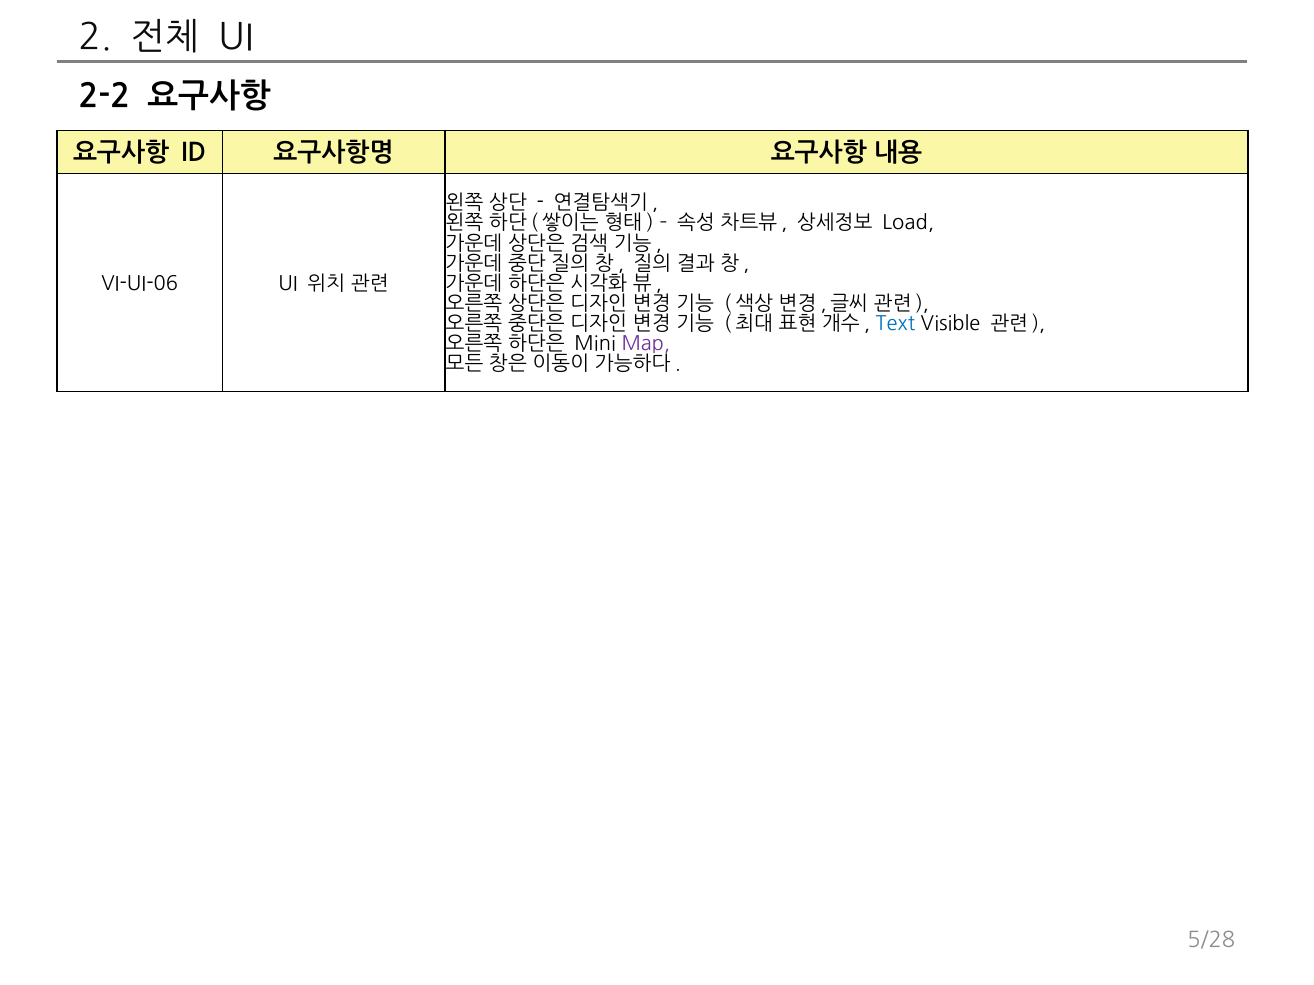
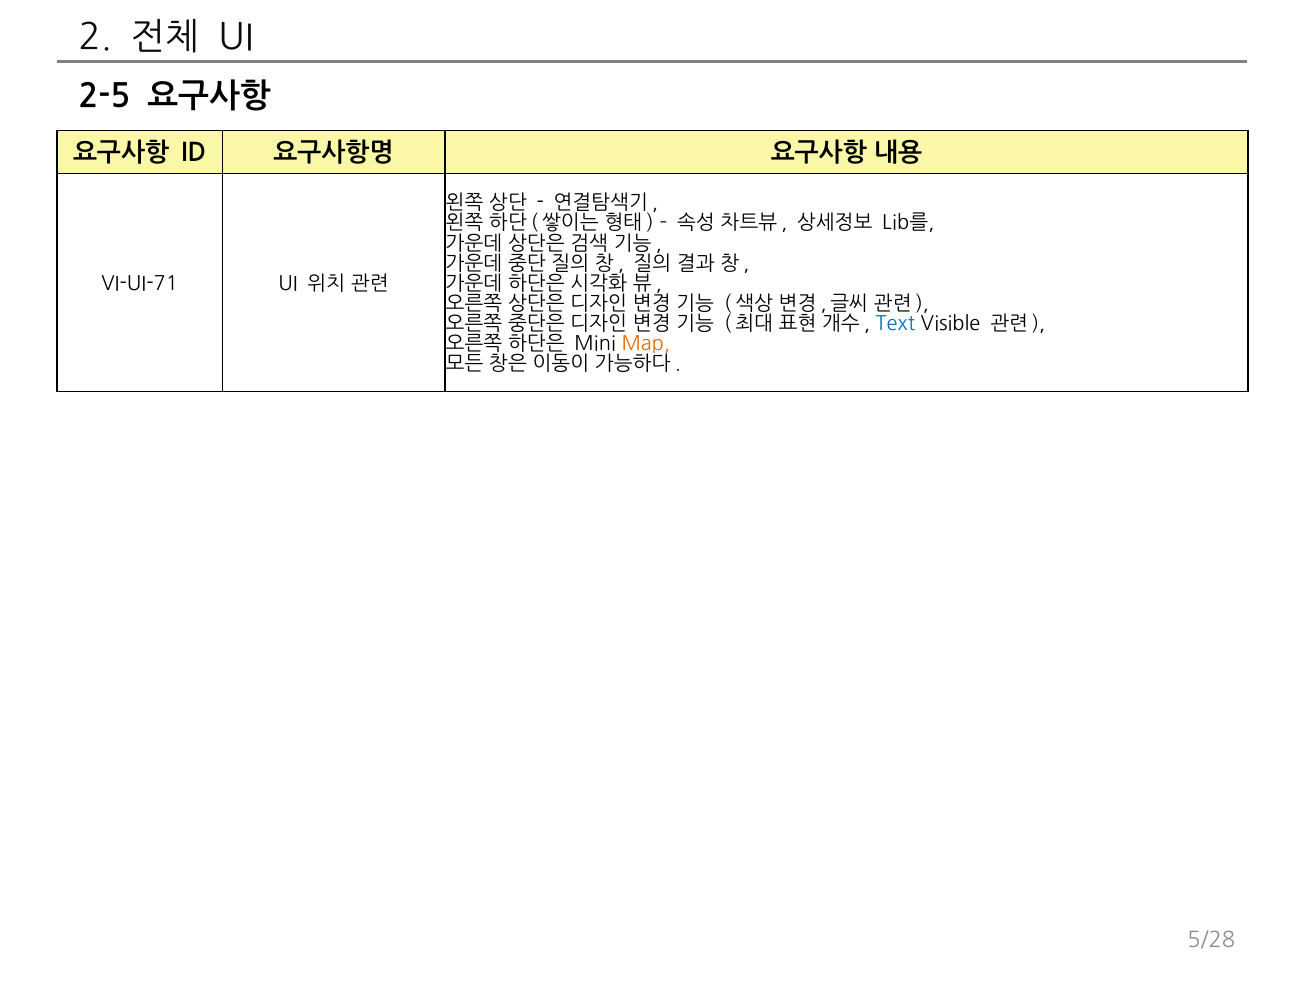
2-2: 2-2 -> 2-5 (104, 97)
Load: Load -> Lib를 (908, 223)
VI-UI-06: VI-UI-06 -> VI-UI-71 (140, 284)
Map colour: purple -> orange (646, 344)
